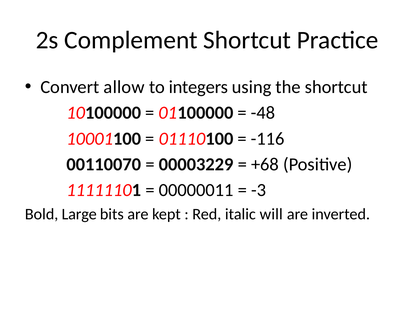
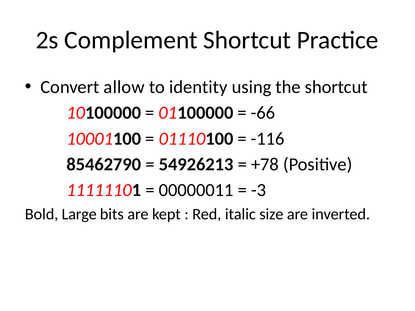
integers: integers -> identity (198, 87)
-48: -48 -> -66 (263, 113)
00110070: 00110070 -> 85462790 (104, 165)
00003229: 00003229 -> 54926213 (196, 165)
+68: +68 -> +78 (265, 165)
will: will -> size (271, 214)
